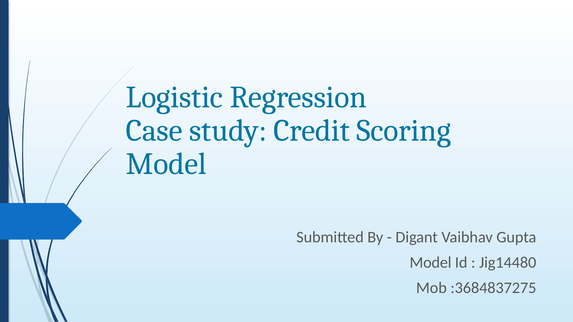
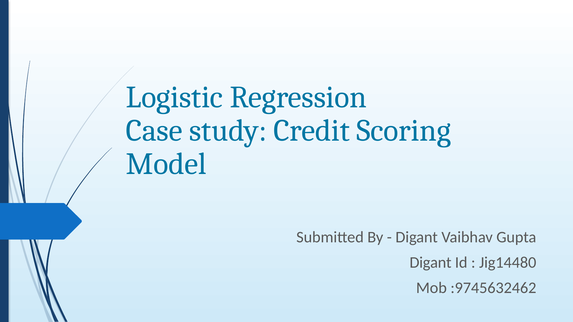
Model: Model -> Digant (431, 263)
:3684837275: :3684837275 -> :9745632462 (493, 288)
